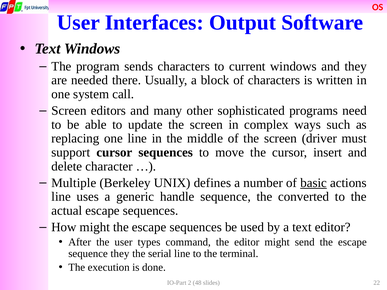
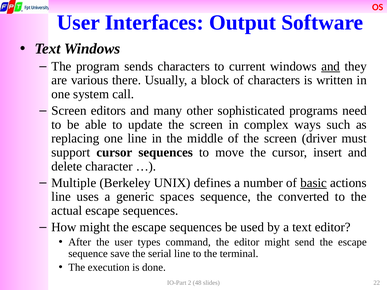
and underline: none -> present (331, 66)
needed: needed -> various (90, 80)
handle: handle -> spaces (177, 197)
sequence they: they -> save (120, 254)
